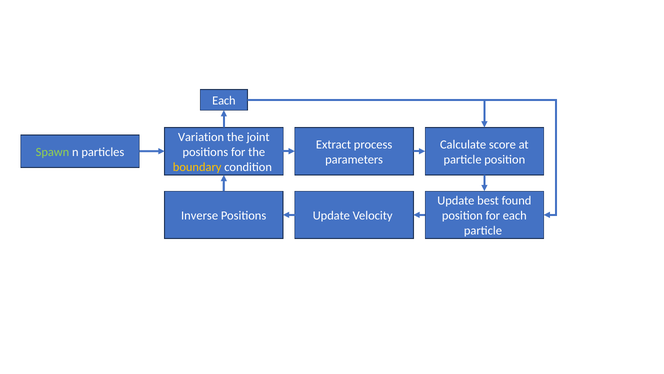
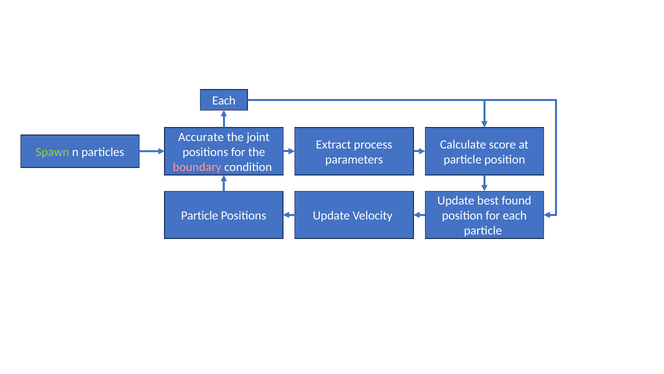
Variation: Variation -> Accurate (201, 137)
boundary colour: yellow -> pink (197, 167)
Inverse: Inverse -> Particle (200, 215)
